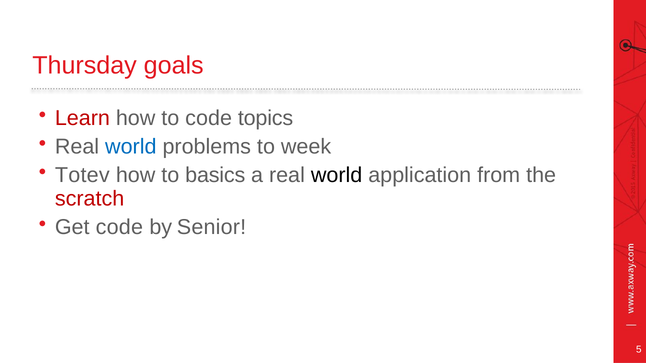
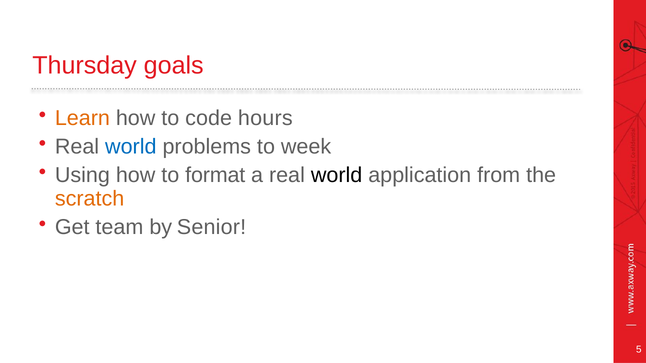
Learn colour: red -> orange (82, 118)
topics: topics -> hours (265, 118)
Totev: Totev -> Using (82, 176)
basics: basics -> format (215, 176)
scratch colour: red -> orange (90, 199)
Get code: code -> team (119, 227)
